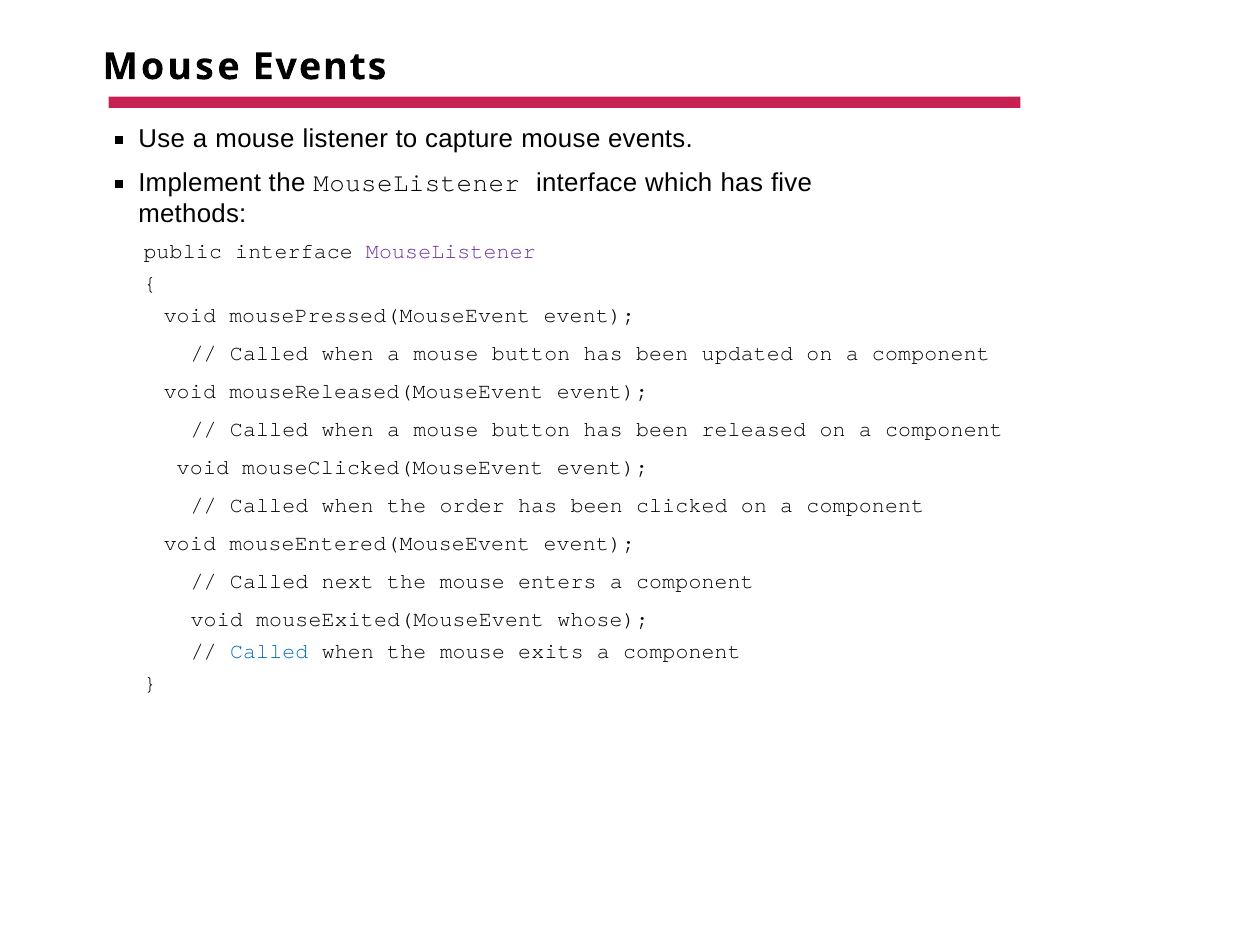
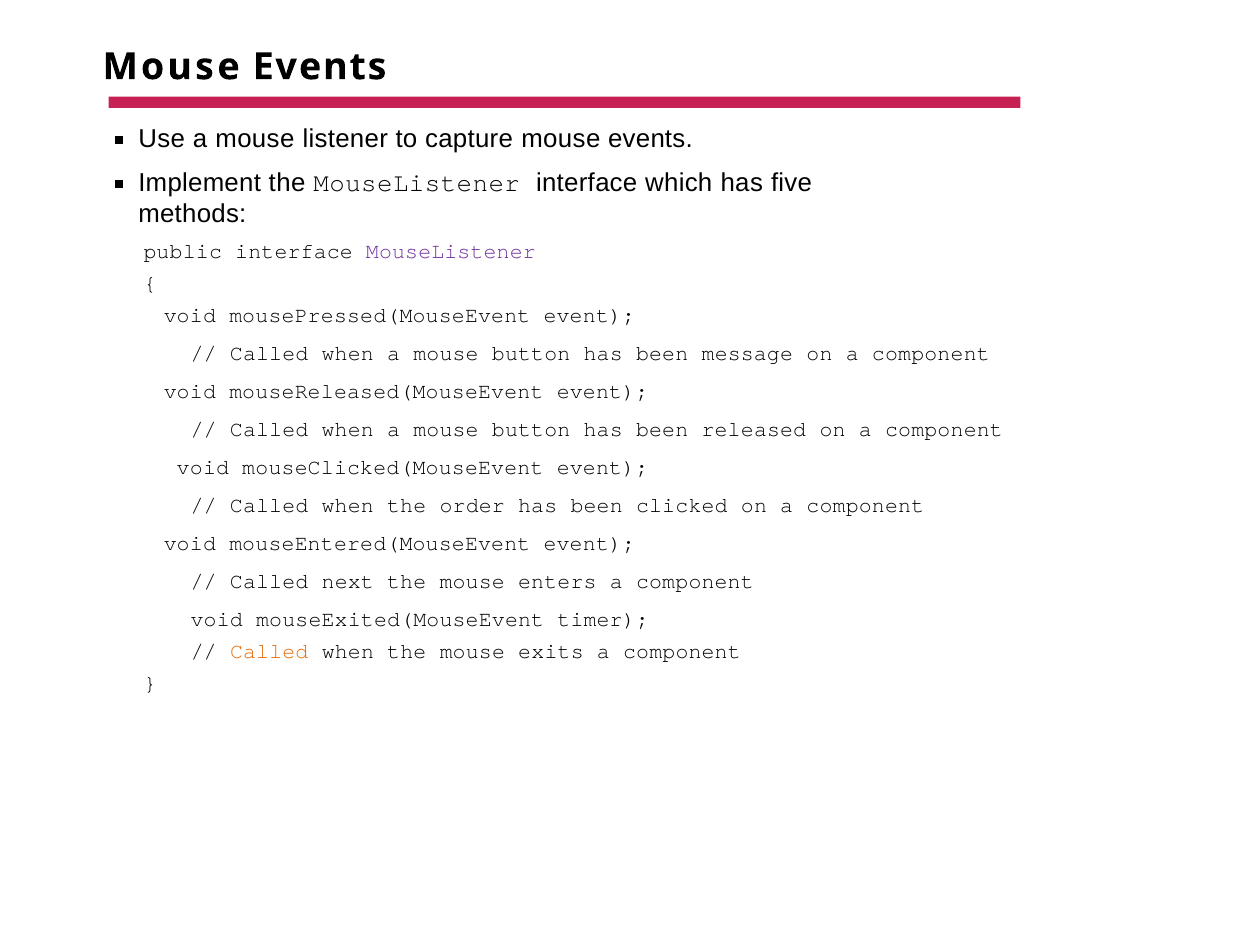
updated: updated -> message (747, 353)
whose: whose -> timer (603, 620)
Called colour: blue -> orange (269, 652)
